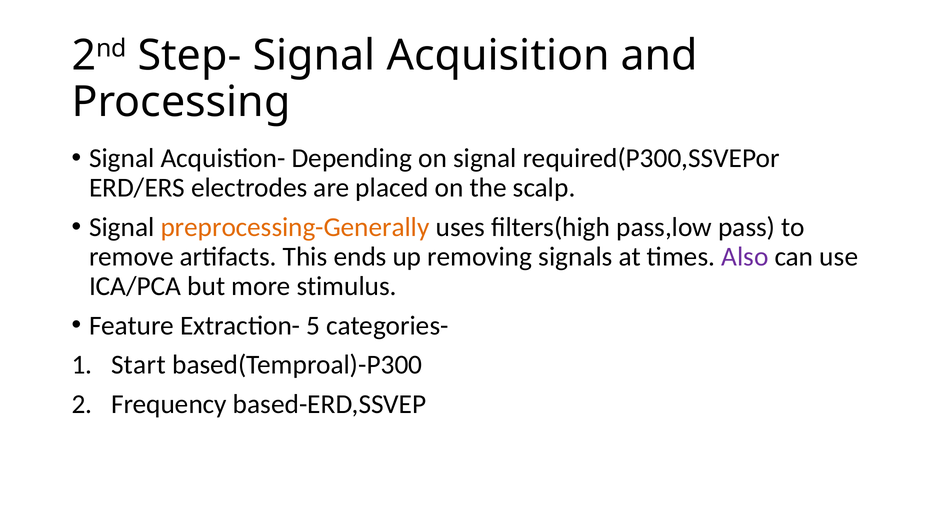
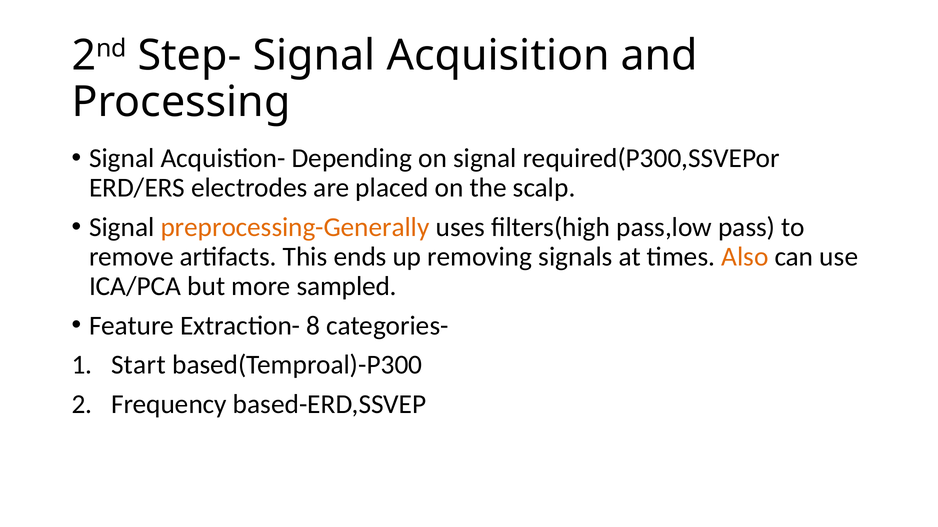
Also colour: purple -> orange (745, 257)
stimulus: stimulus -> sampled (347, 287)
5: 5 -> 8 (313, 326)
